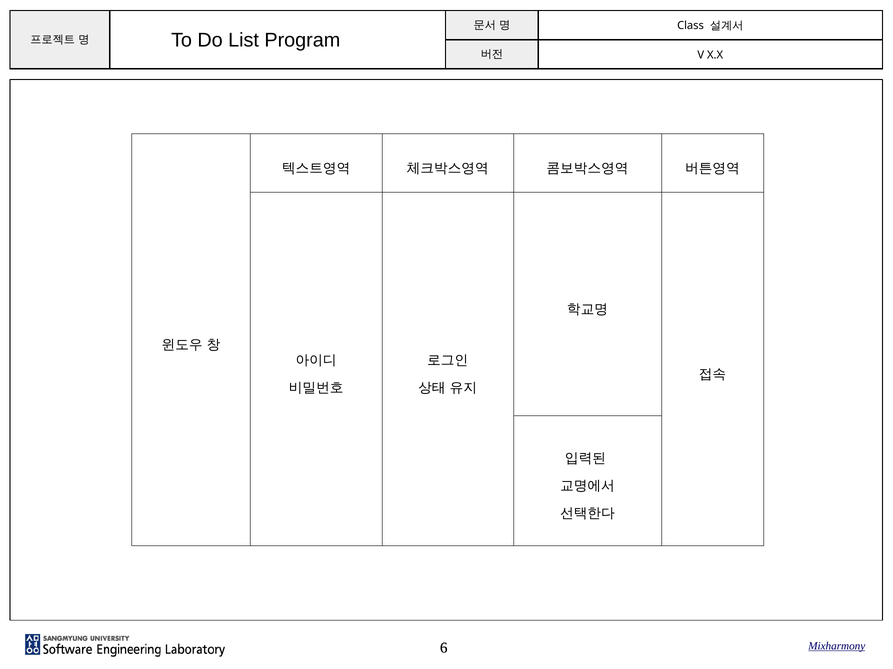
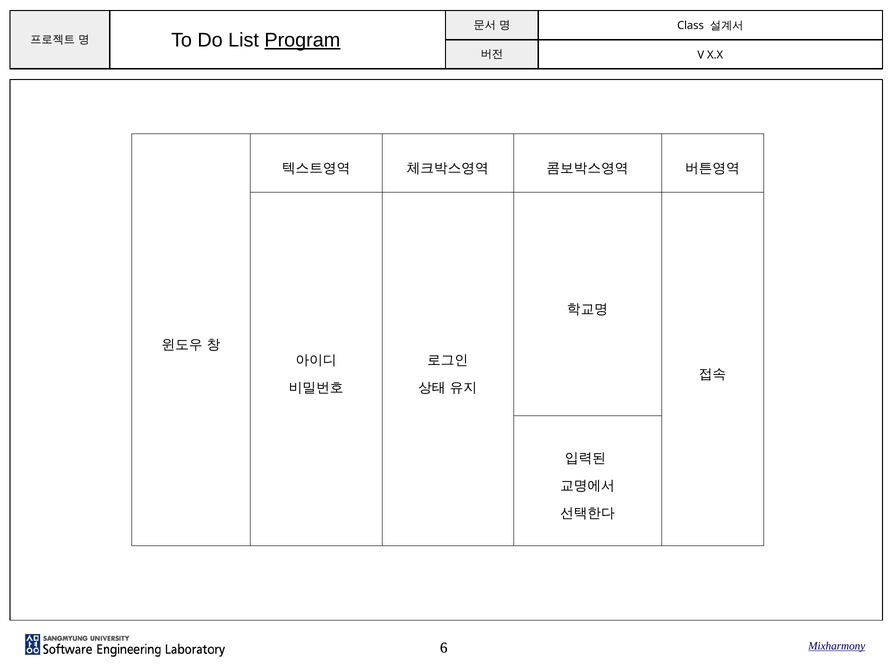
Program underline: none -> present (302, 40)
